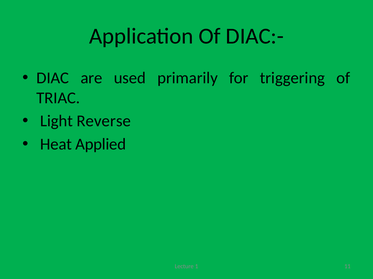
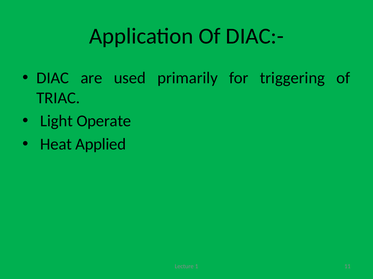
Reverse: Reverse -> Operate (104, 121)
